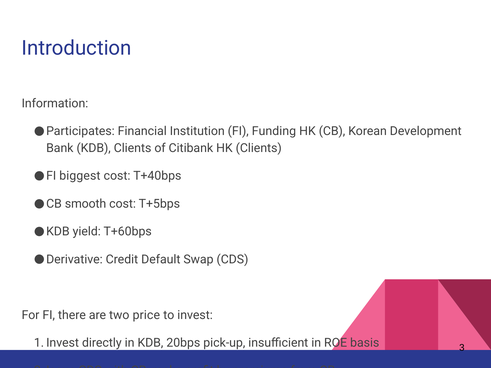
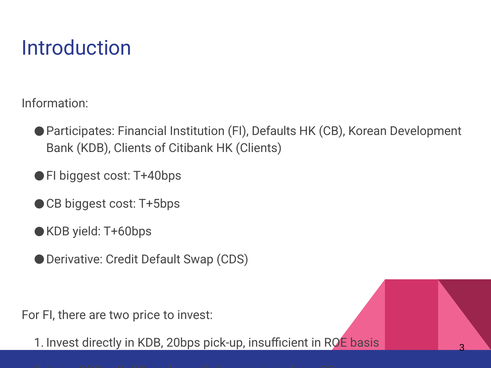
Funding: Funding -> Defaults (274, 131)
smooth: smooth -> biggest (85, 204)
